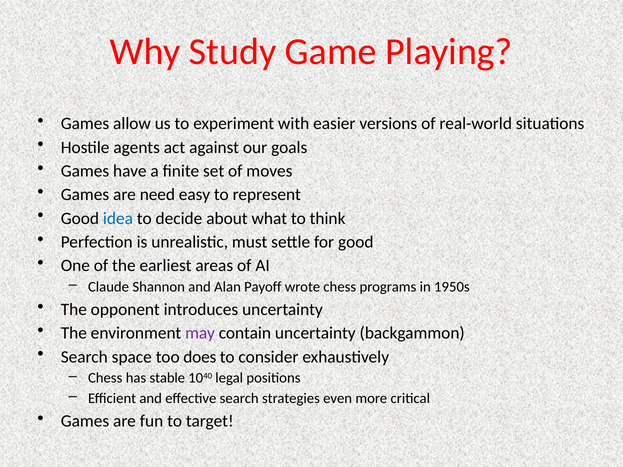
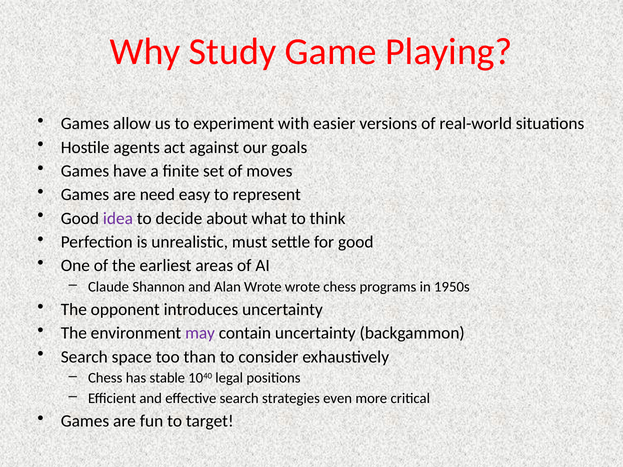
idea colour: blue -> purple (118, 218)
Alan Payoff: Payoff -> Wrote (263, 287)
does: does -> than (200, 357)
